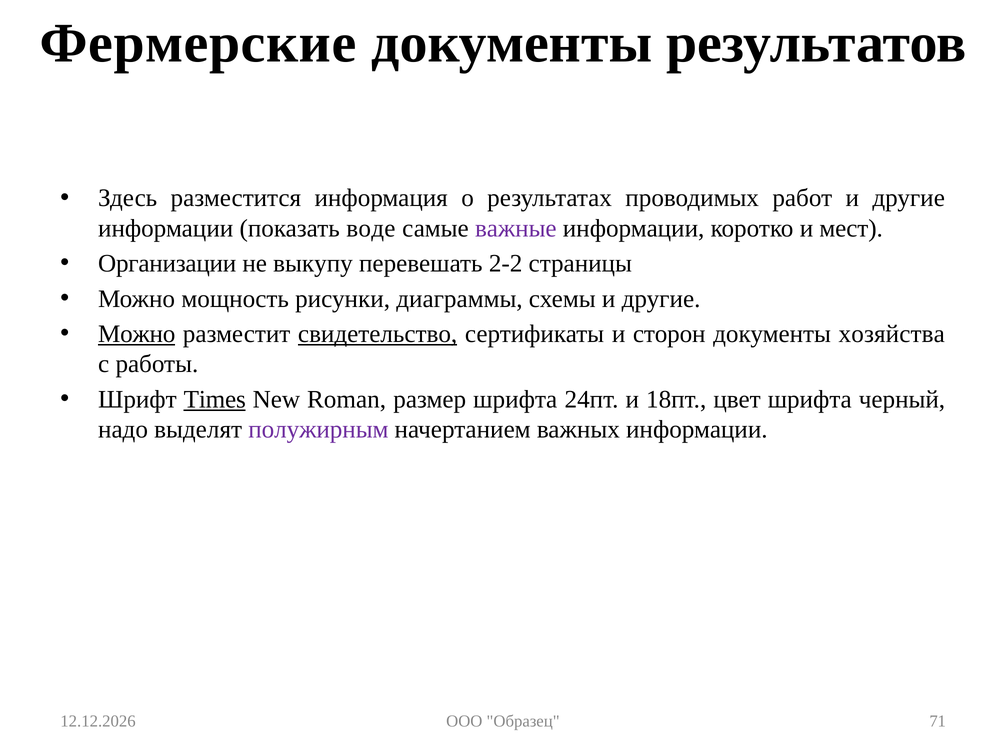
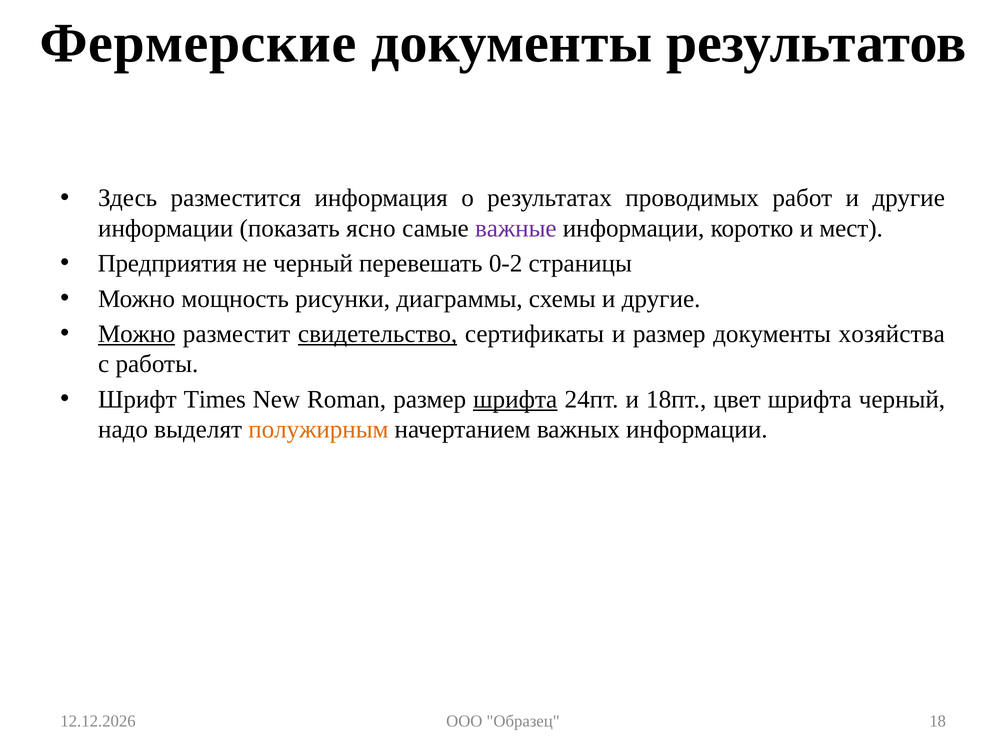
воде: воде -> ясно (371, 228)
Организации: Организации -> Предприятия (167, 263)
не выкупу: выкупу -> черный (313, 263)
2-2: 2-2 -> 0-2 (506, 263)
и сторон: сторон -> размер (669, 334)
Times underline: present -> none (215, 399)
шрифта underline: none -> present (515, 399)
полужирным colour: purple -> orange (318, 429)
71: 71 -> 18 (938, 721)
